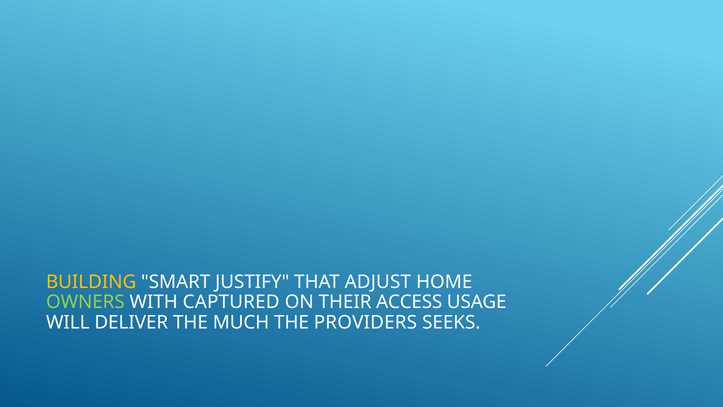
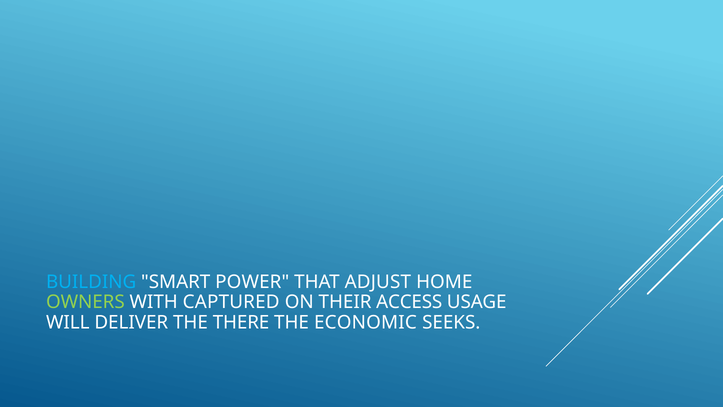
BUILDING colour: yellow -> light blue (91, 282)
JUSTIFY: JUSTIFY -> POWER (252, 282)
MUCH: MUCH -> THERE (241, 322)
PROVIDERS: PROVIDERS -> ECONOMIC (365, 322)
